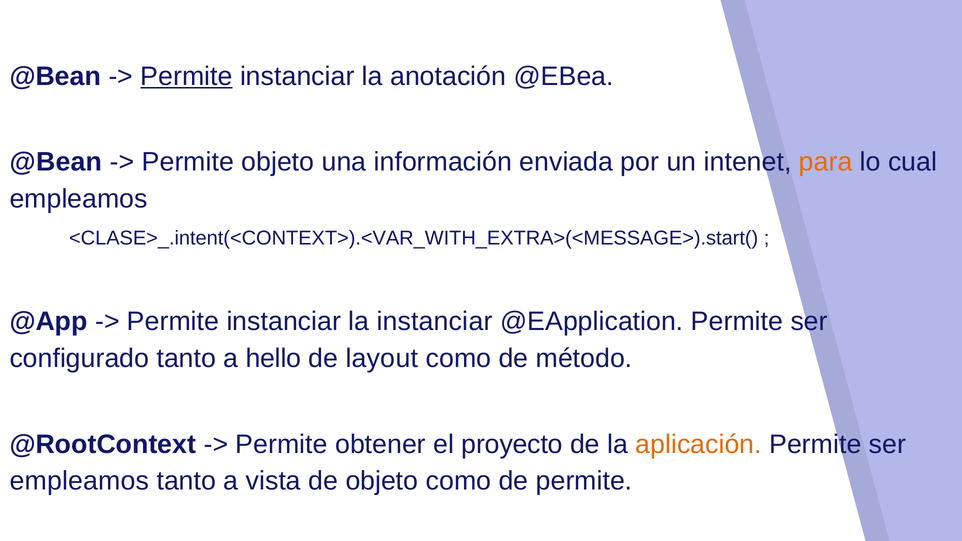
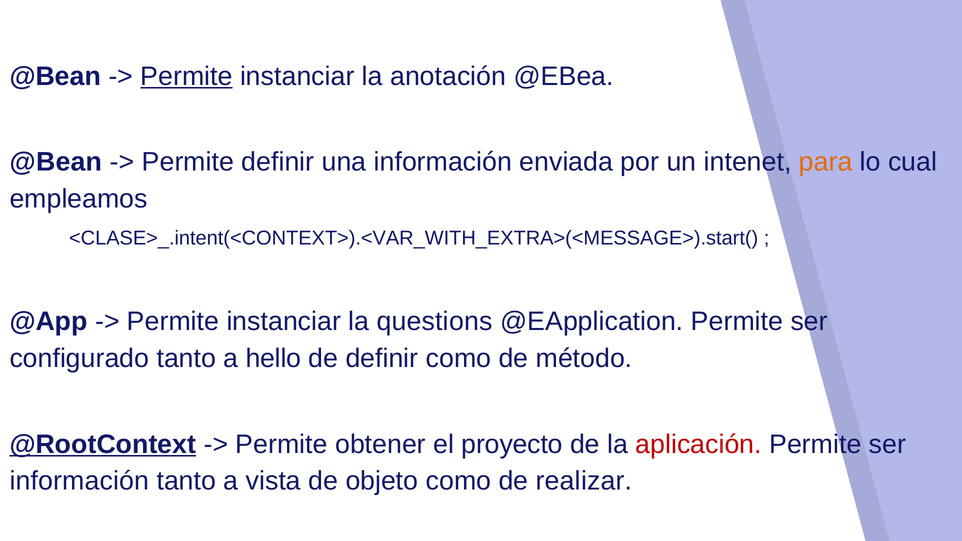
Permite objeto: objeto -> definir (278, 162)
la instanciar: instanciar -> questions (435, 322)
de layout: layout -> definir (382, 359)
@RootContext underline: none -> present (103, 444)
aplicación colour: orange -> red (699, 444)
empleamos: empleamos -> información (79, 481)
de permite: permite -> realizar (584, 481)
